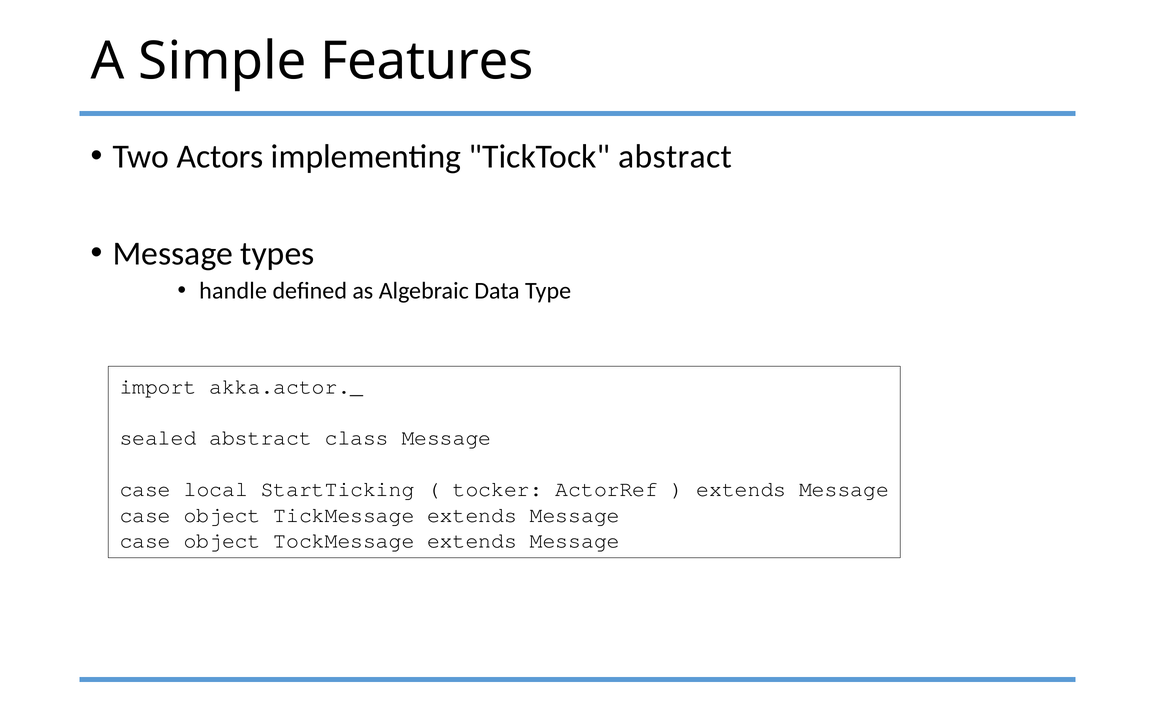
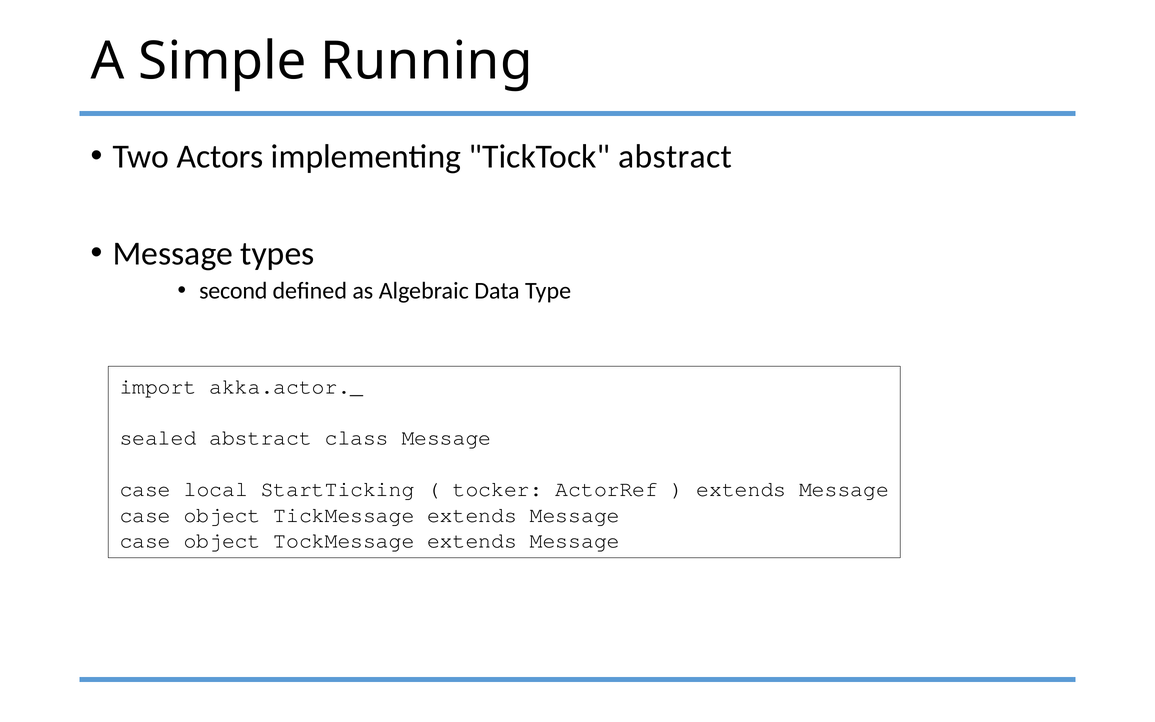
Features: Features -> Running (427, 61)
handle: handle -> second (233, 291)
